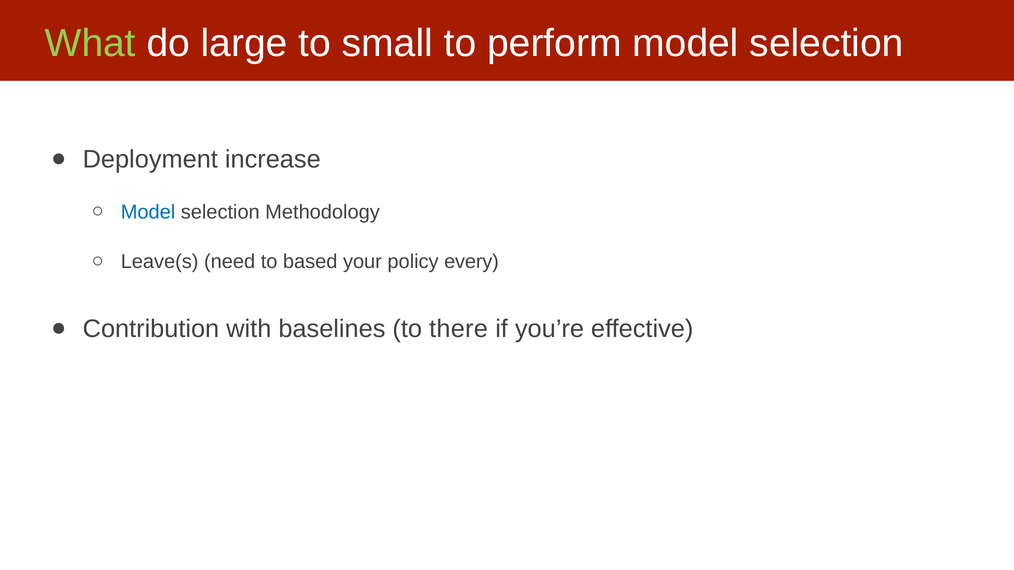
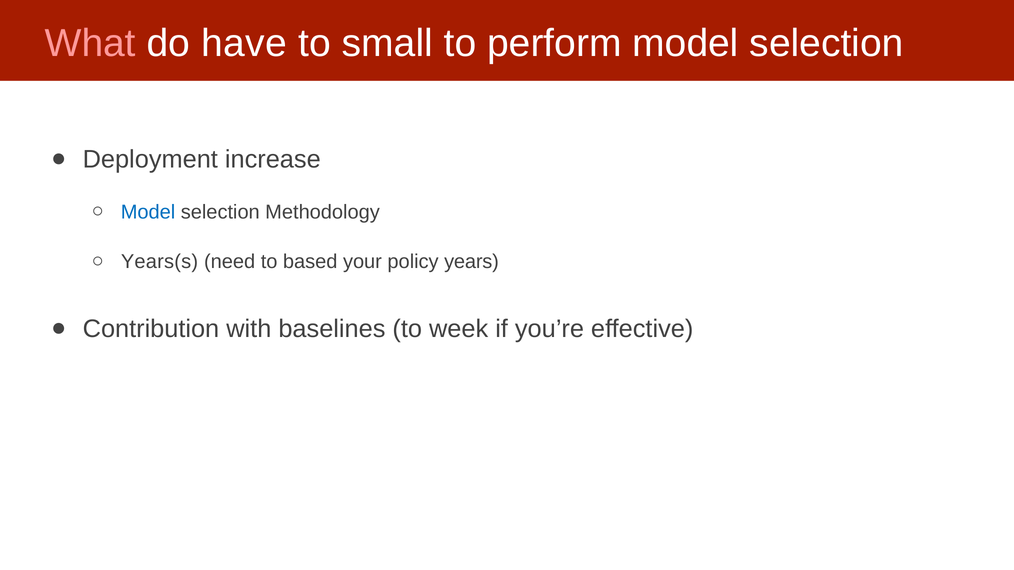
What colour: light green -> pink (90, 44)
large: large -> have (244, 44)
Leave(s: Leave(s -> Years(s (160, 262)
every: every -> years (472, 262)
there: there -> week (459, 329)
